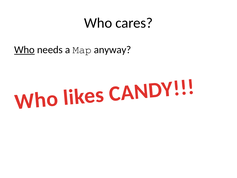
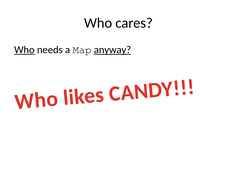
anyway underline: none -> present (113, 50)
